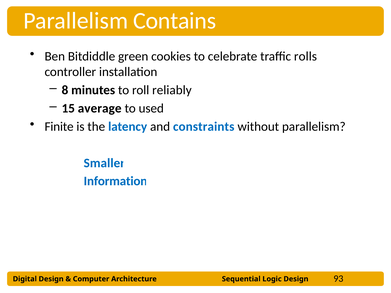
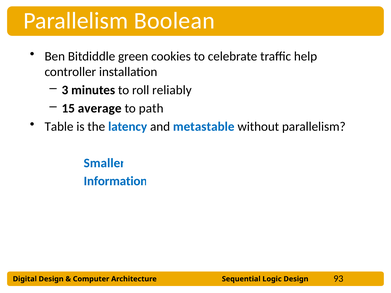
Contains: Contains -> Boolean (174, 21)
rolls: rolls -> help (306, 56)
8: 8 -> 3 (65, 90)
used: used -> path (151, 108)
Finite: Finite -> Table (59, 127)
constraints: constraints -> metastable (204, 127)
